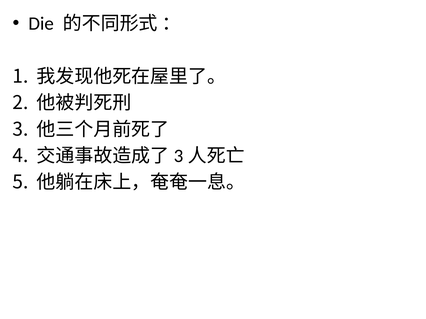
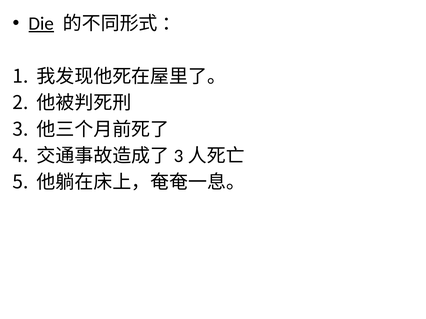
Die underline: none -> present (41, 24)
